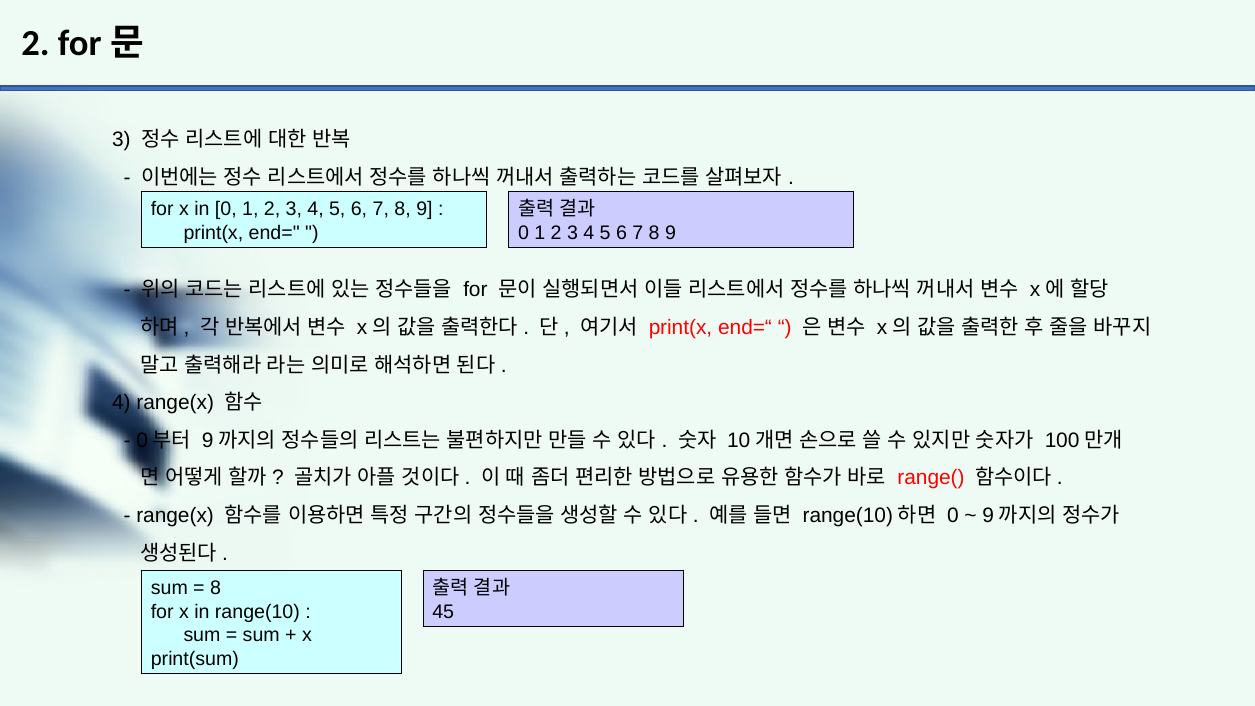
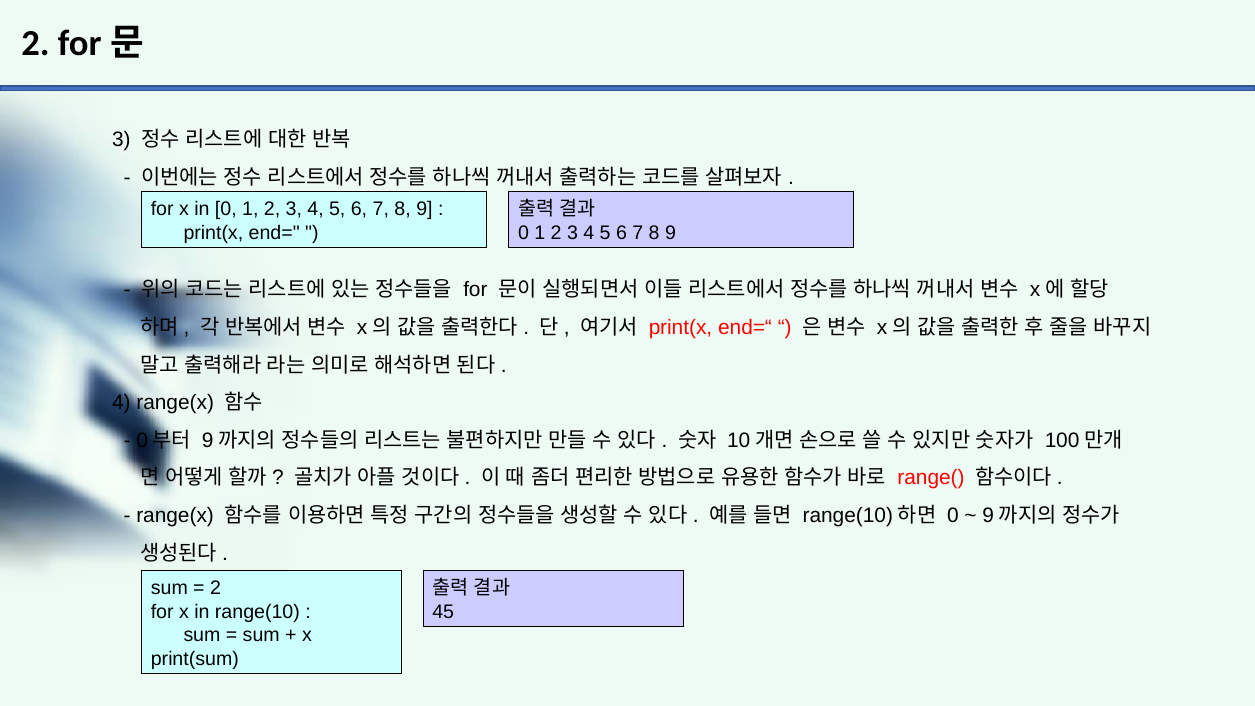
8: 8 -> 2 (216, 588)
